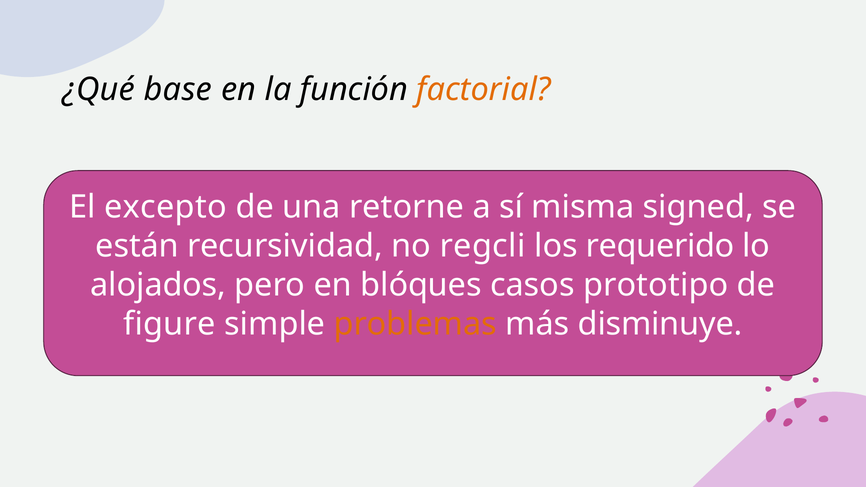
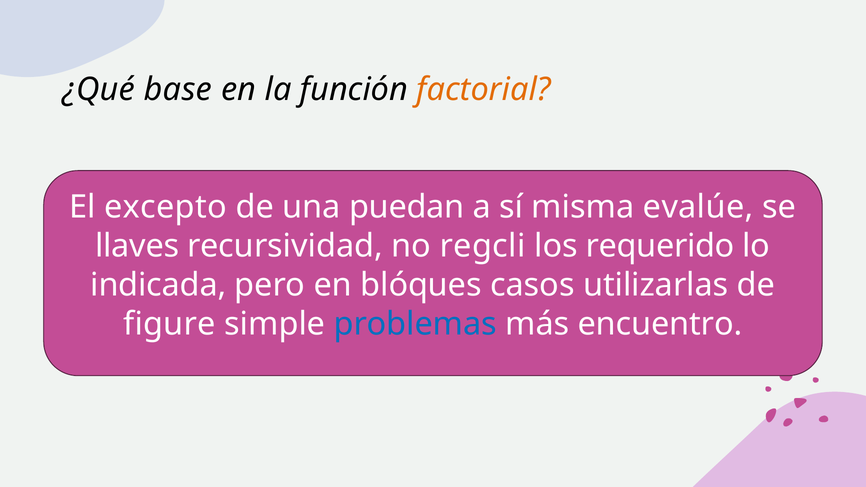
retorne: retorne -> puedan (407, 207)
signed: signed -> evalúe (698, 207)
están: están -> llaves (137, 246)
alojados: alojados -> indicada (158, 285)
prototipo: prototipo -> utilizarlas (656, 285)
problemas colour: orange -> blue (415, 324)
disminuye: disminuye -> encuentro (660, 324)
